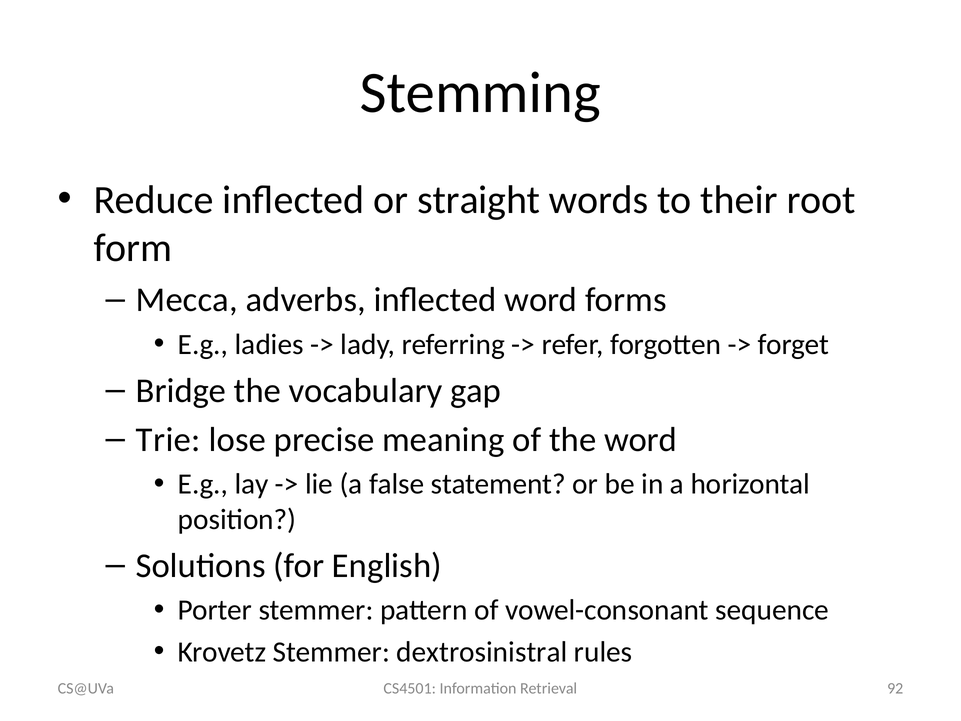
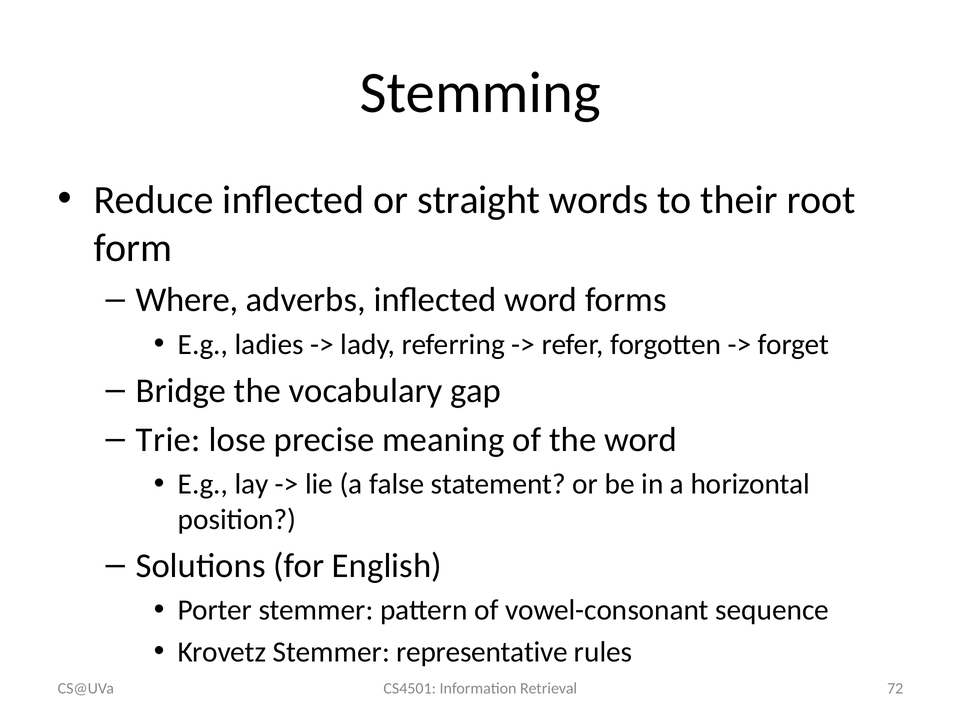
Mecca: Mecca -> Where (187, 300)
dextrosinistral: dextrosinistral -> representative (482, 652)
92: 92 -> 72 (895, 688)
